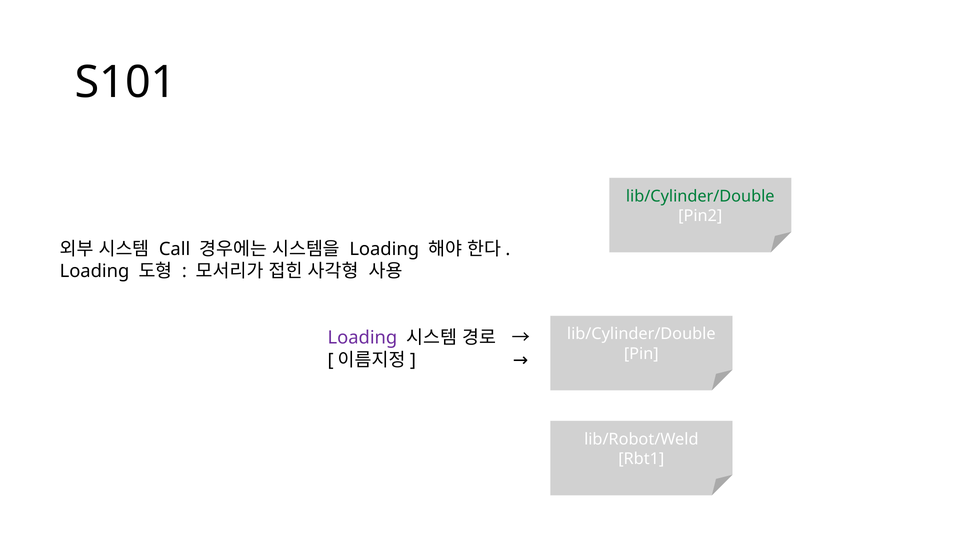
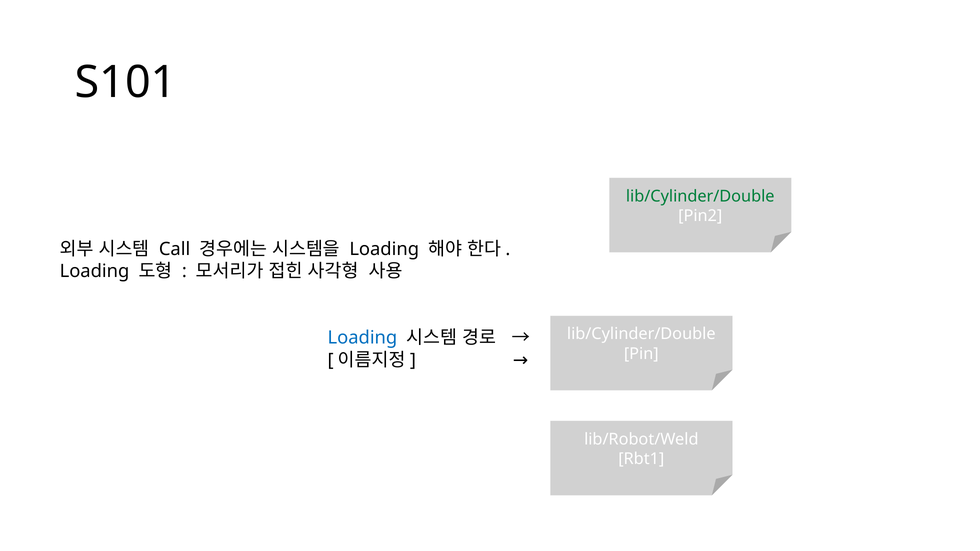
Loading colour: purple -> blue (362, 338)
